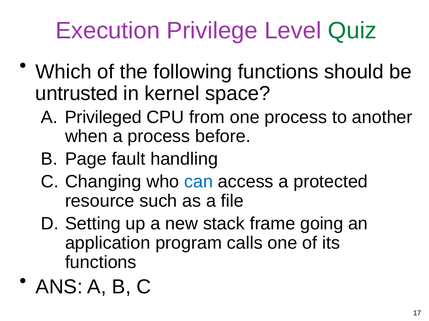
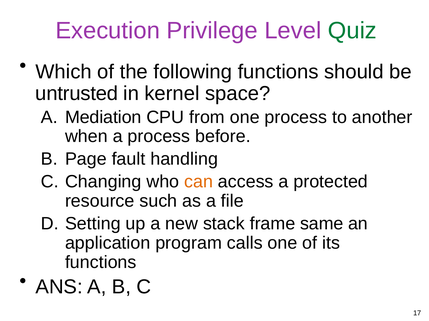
Privileged: Privileged -> Mediation (103, 117)
can colour: blue -> orange (199, 182)
going: going -> same (322, 224)
